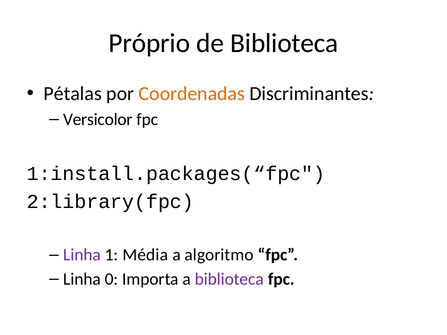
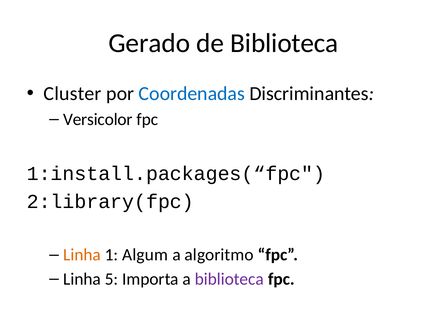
Próprio: Próprio -> Gerado (149, 43)
Pétalas: Pétalas -> Cluster (73, 94)
Coordenadas colour: orange -> blue (192, 94)
Linha colour: purple -> orange (82, 255)
Média: Média -> Algum (145, 255)
0: 0 -> 5 (112, 279)
